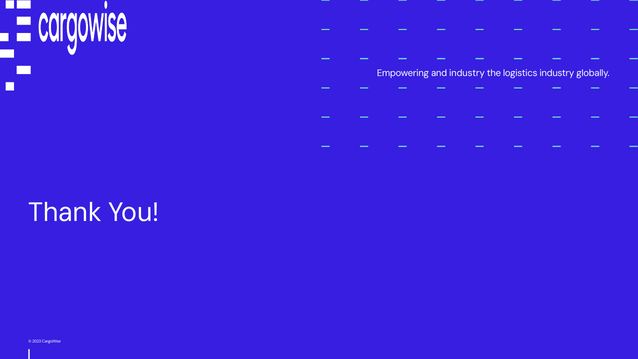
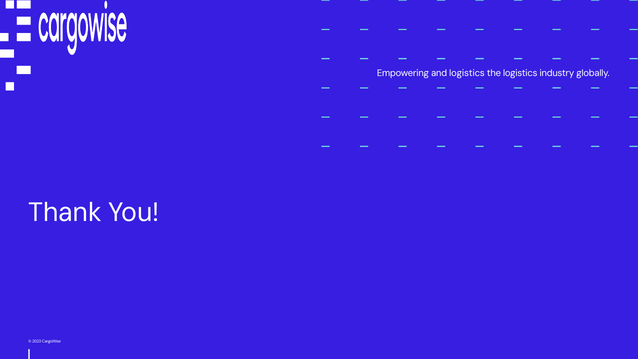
and industry: industry -> logistics (467, 73)
